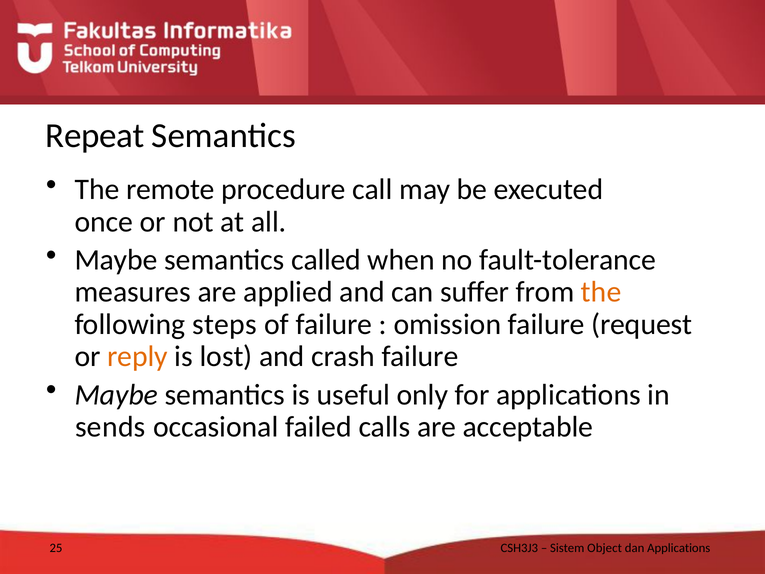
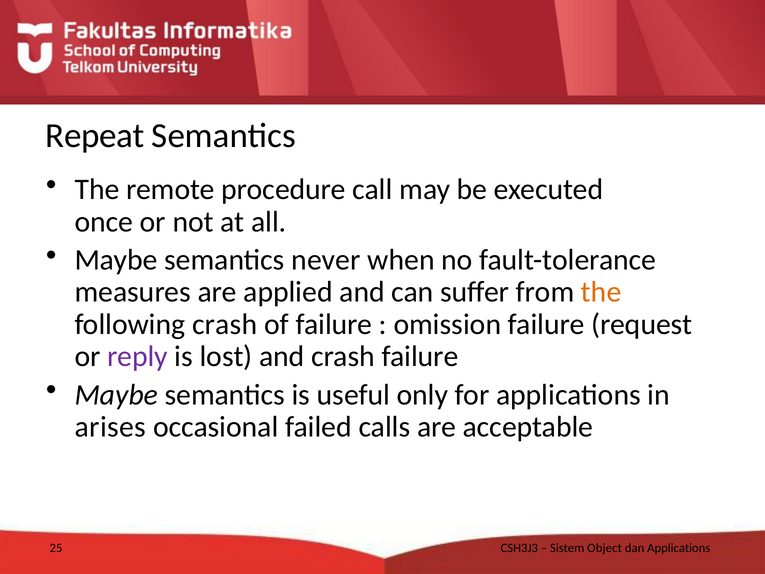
called: called -> never (326, 260)
following steps: steps -> crash (225, 324)
reply colour: orange -> purple (138, 356)
sends: sends -> arises (110, 427)
